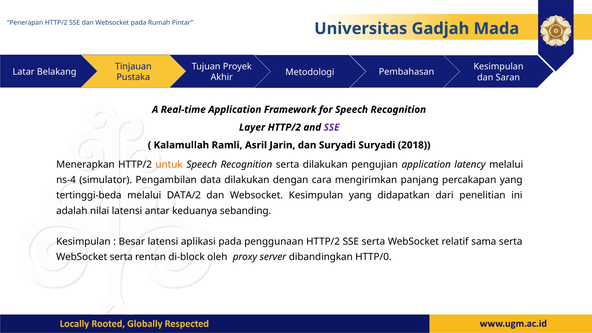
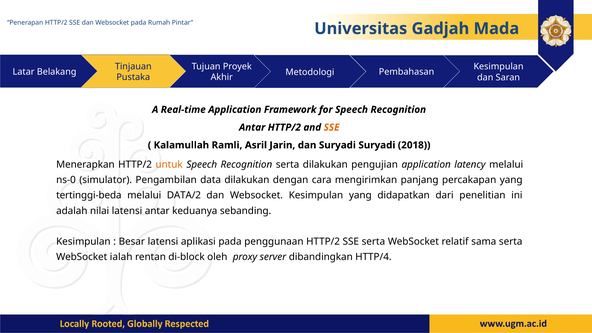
Layer: Layer -> Antar (252, 127)
SSE colour: purple -> orange (332, 127)
ns-4: ns-4 -> ns-0 (66, 180)
WebSocket serta: serta -> ialah (121, 257)
HTTP/0: HTTP/0 -> HTTP/4 (373, 257)
